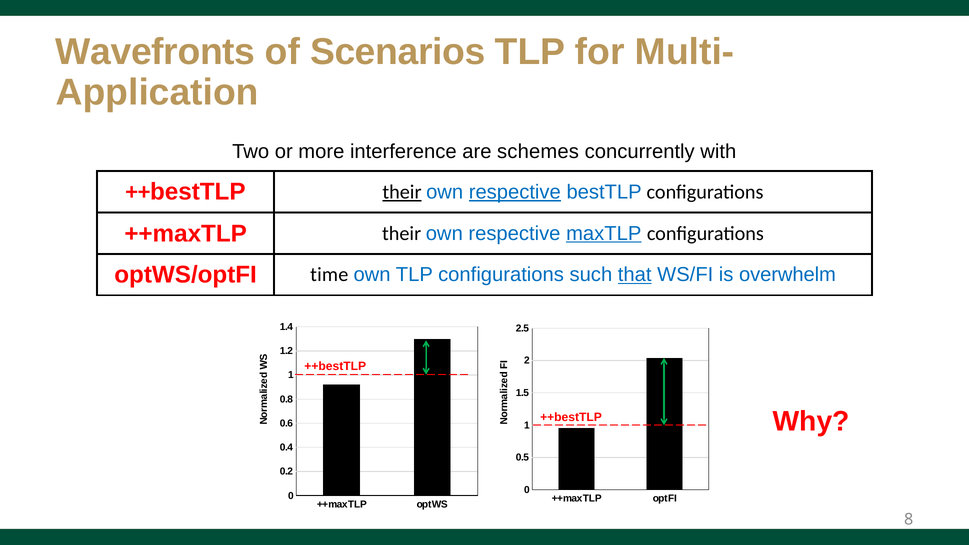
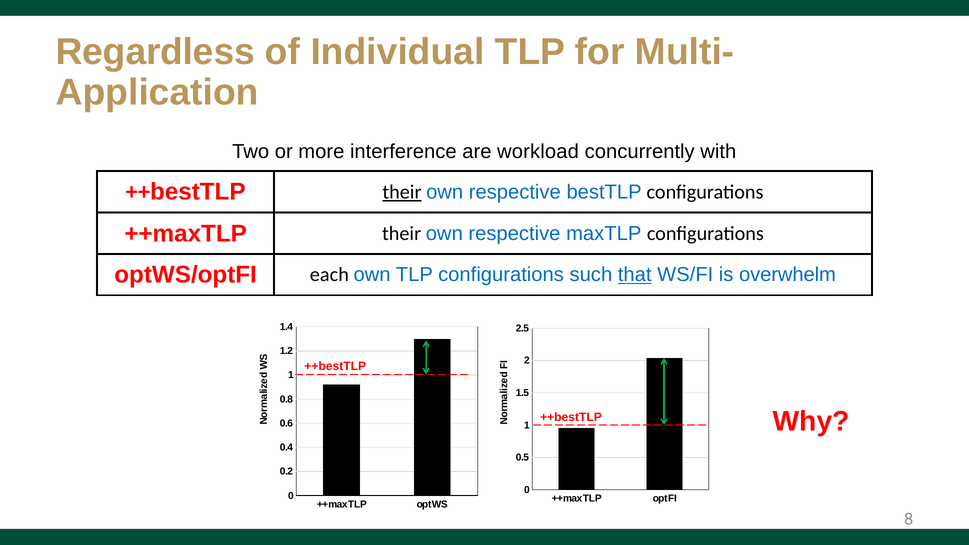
Wavefronts: Wavefronts -> Regardless (155, 52)
Scenarios: Scenarios -> Individual (398, 52)
schemes: schemes -> workload (538, 151)
respective underline: present -> none (515, 192)
maxTLP underline: present -> none (604, 233)
time: time -> each (329, 275)
